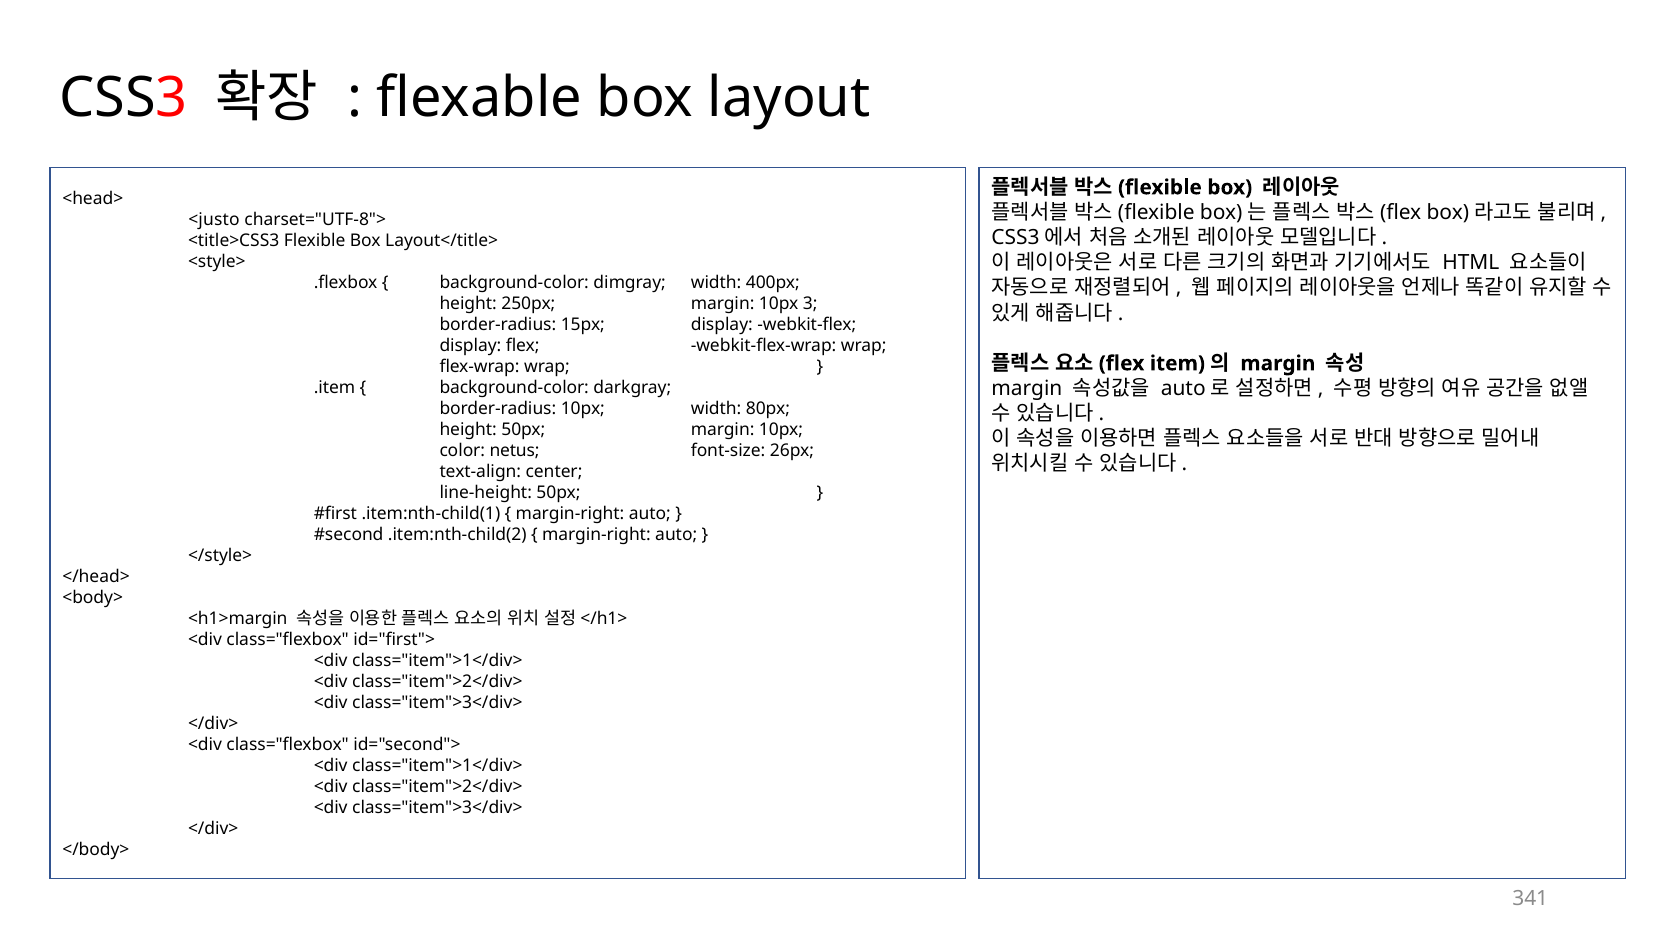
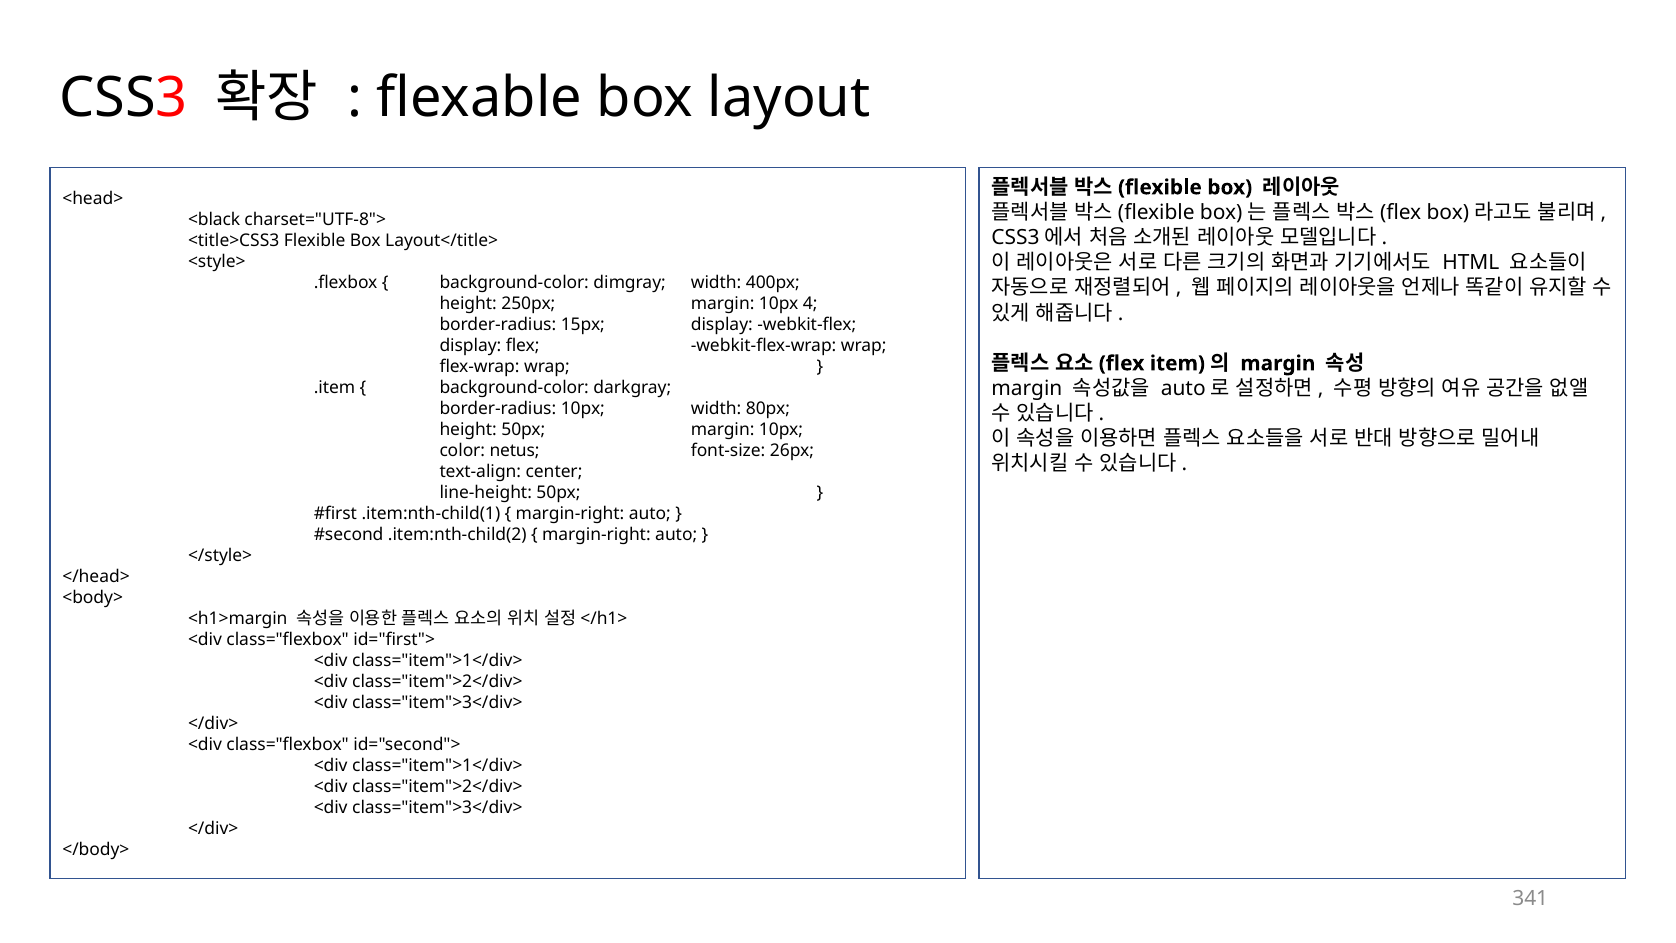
<justo: <justo -> <black (214, 220)
3: 3 -> 4 (810, 303)
